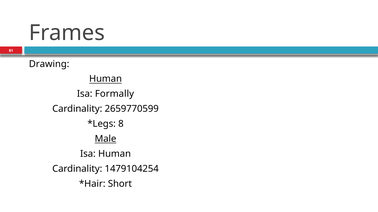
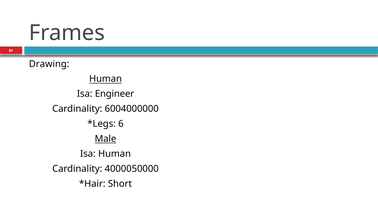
Formally: Formally -> Engineer (115, 94)
2659770599: 2659770599 -> 6004000000 (132, 109)
8: 8 -> 6 (121, 124)
1479104254: 1479104254 -> 4000050000 (132, 169)
